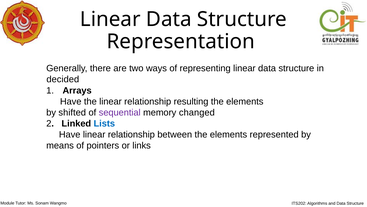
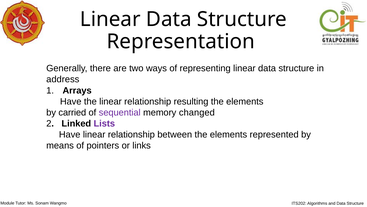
decided: decided -> address (63, 79)
shifted: shifted -> carried (72, 112)
Lists colour: blue -> purple (104, 123)
